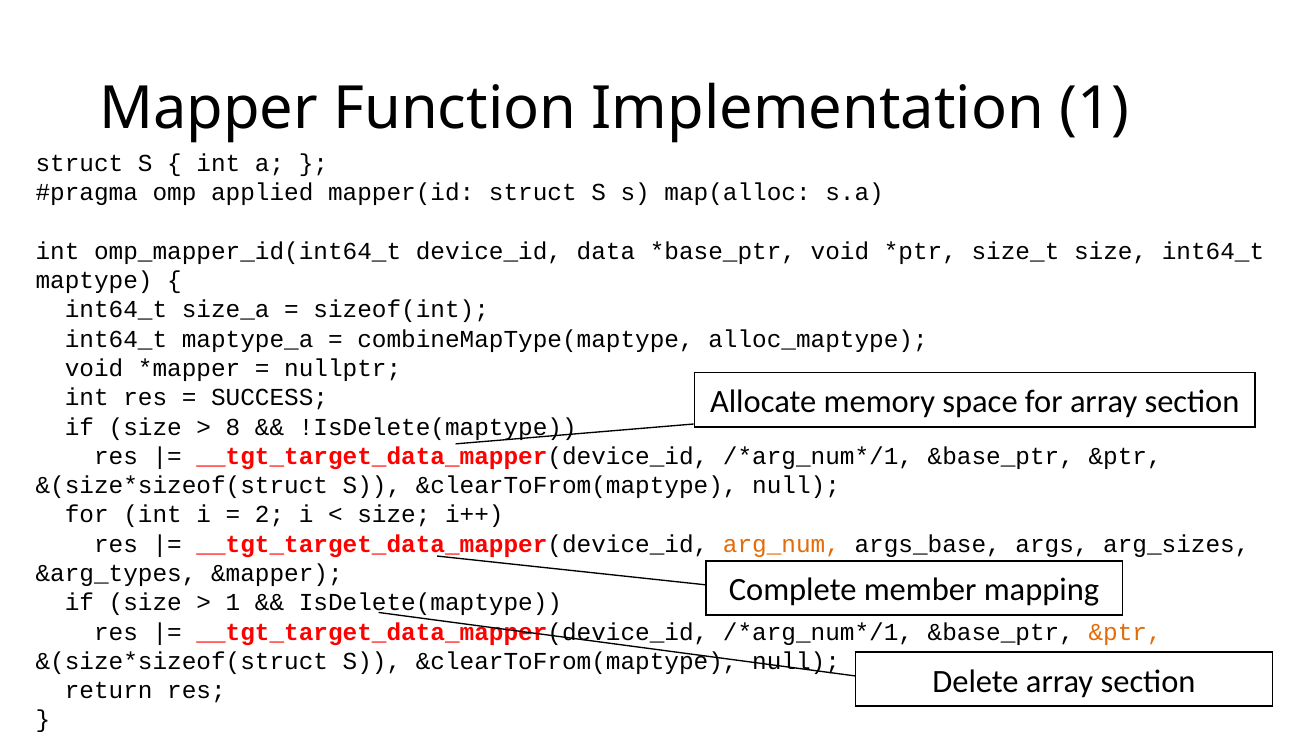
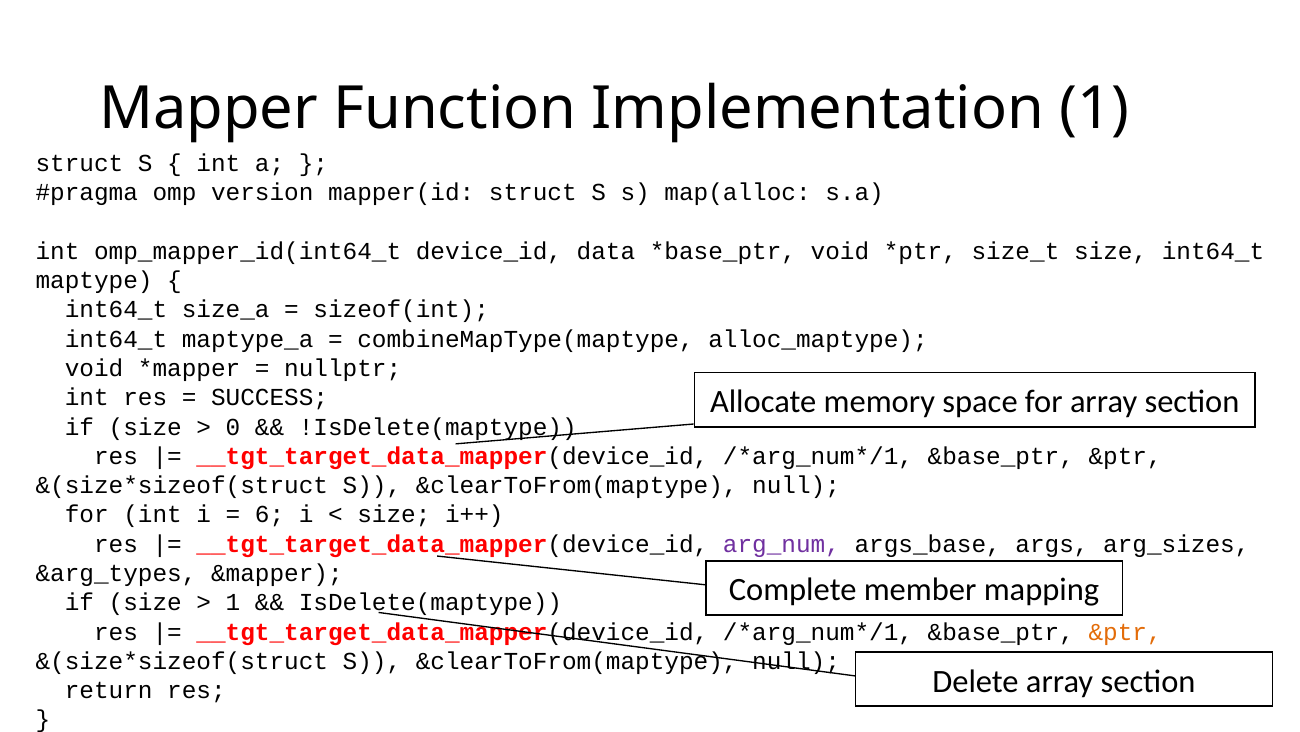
applied: applied -> version (262, 193)
8: 8 -> 0 (233, 427)
2: 2 -> 6 (270, 514)
arg_num colour: orange -> purple (781, 544)
